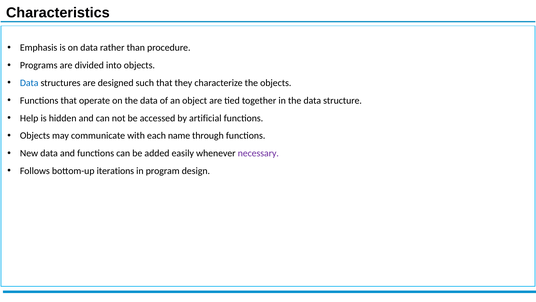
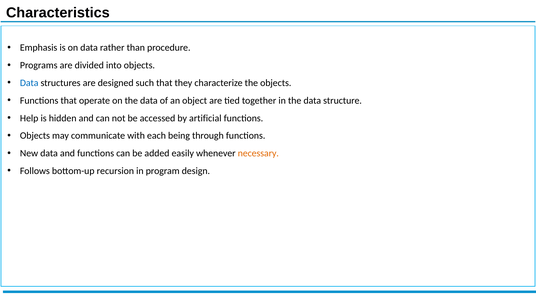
name: name -> being (179, 136)
necessary colour: purple -> orange (258, 153)
iterations: iterations -> recursion (115, 171)
